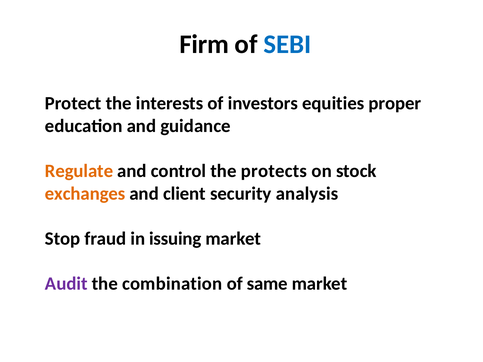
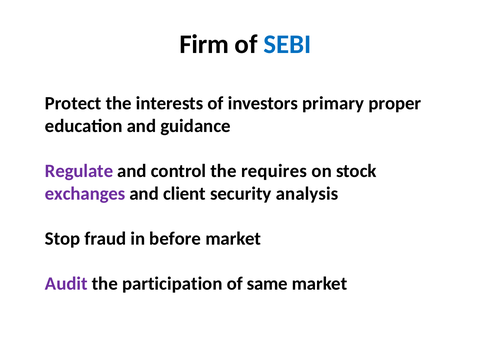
equities: equities -> primary (333, 103)
Regulate colour: orange -> purple (79, 171)
protects: protects -> requires (274, 171)
exchanges colour: orange -> purple (85, 194)
issuing: issuing -> before (175, 239)
combination: combination -> participation (172, 284)
